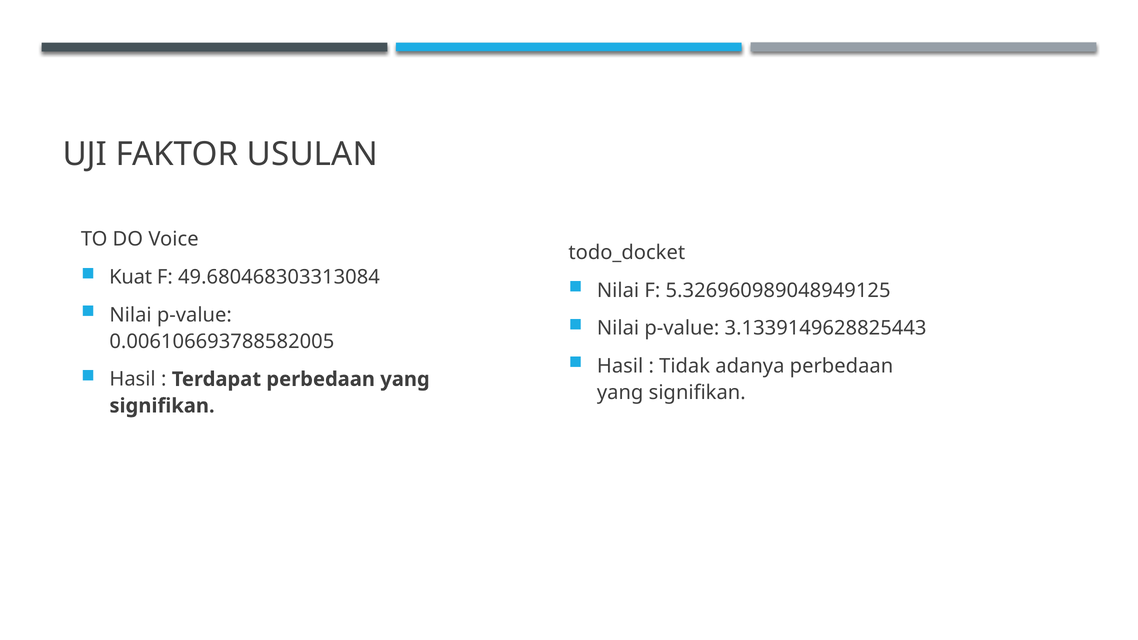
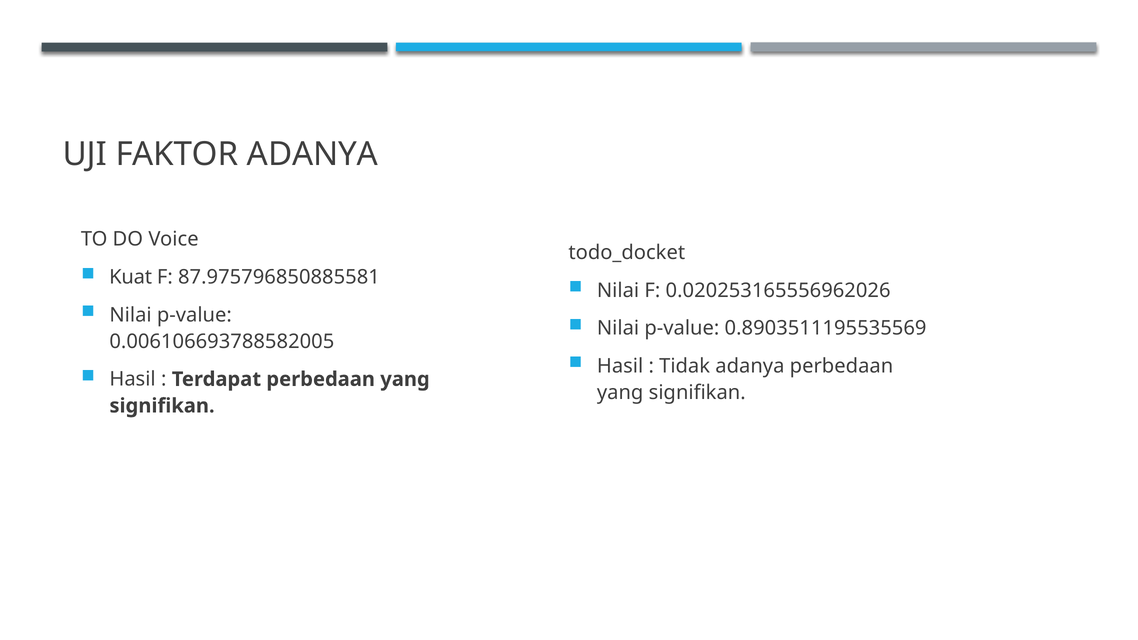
FAKTOR USULAN: USULAN -> ADANYA (313, 155)
49.680468303313084: 49.680468303313084 -> 87.975796850885581 (279, 277)
5.326960989048949125: 5.326960989048949125 -> 0.020253165556962026 (778, 290)
3.1339149628825443: 3.1339149628825443 -> 0.8903511195535569 (826, 328)
